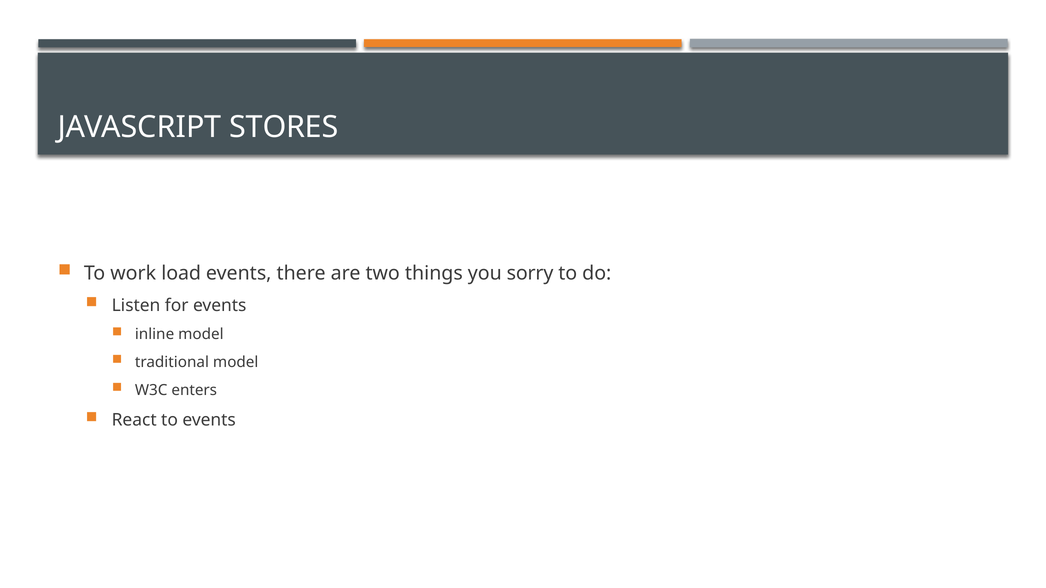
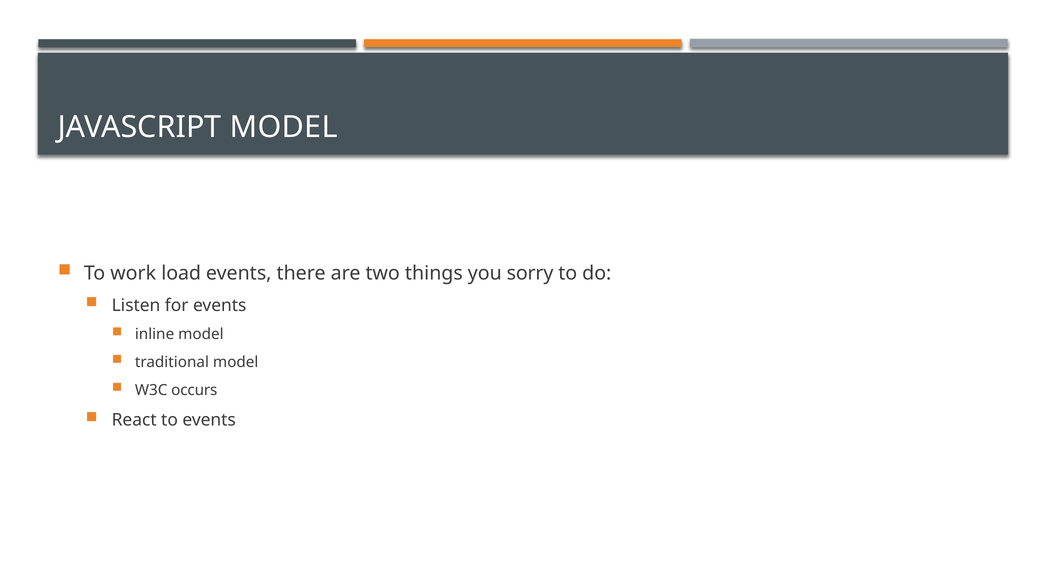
JAVASCRIPT STORES: STORES -> MODEL (284, 127)
enters: enters -> occurs (194, 390)
